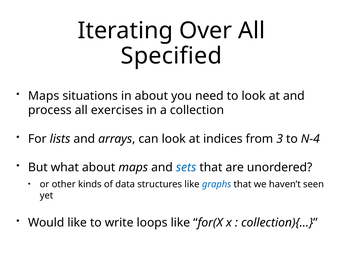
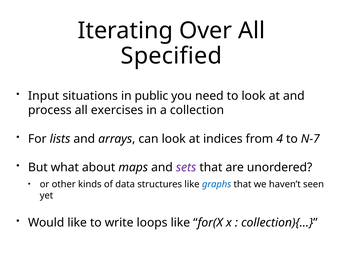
Maps: Maps -> Input (44, 96)
in about: about -> public (151, 96)
3: 3 -> 4 (280, 139)
N-4: N-4 -> N-7 (310, 139)
sets colour: blue -> purple (186, 167)
